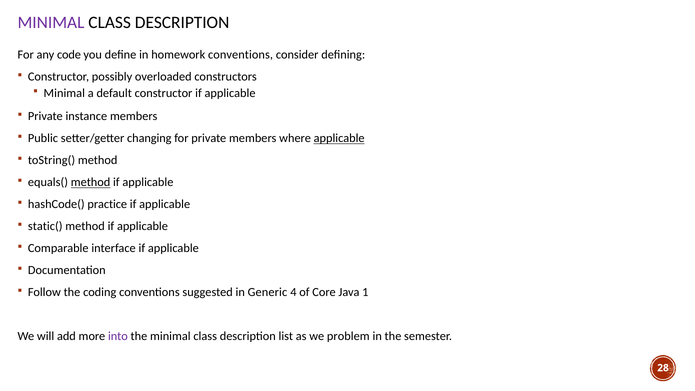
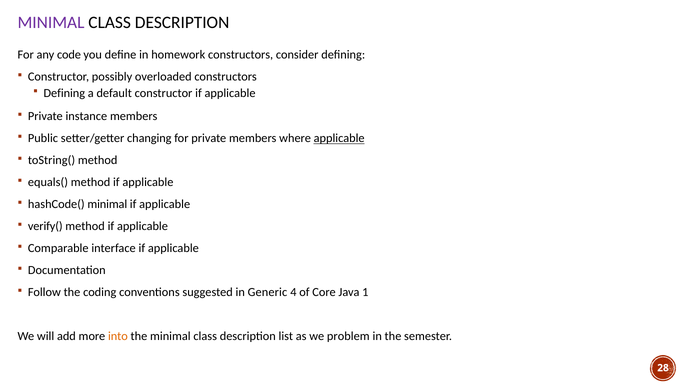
homework conventions: conventions -> constructors (241, 55)
Minimal: Minimal -> Defining (64, 93)
method underline: present -> none (91, 182)
hashCode( practice: practice -> minimal (107, 204)
static(: static( -> verify( (45, 226)
into colour: purple -> orange (118, 336)
